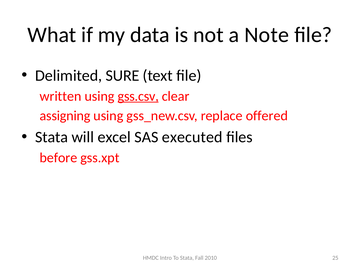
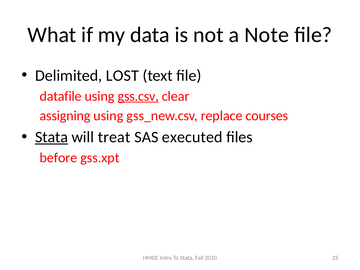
SURE: SURE -> LOST (122, 76)
written: written -> datafile (61, 96)
offered: offered -> courses (267, 116)
Stata underline: none -> present (52, 137)
excel: excel -> treat (114, 137)
